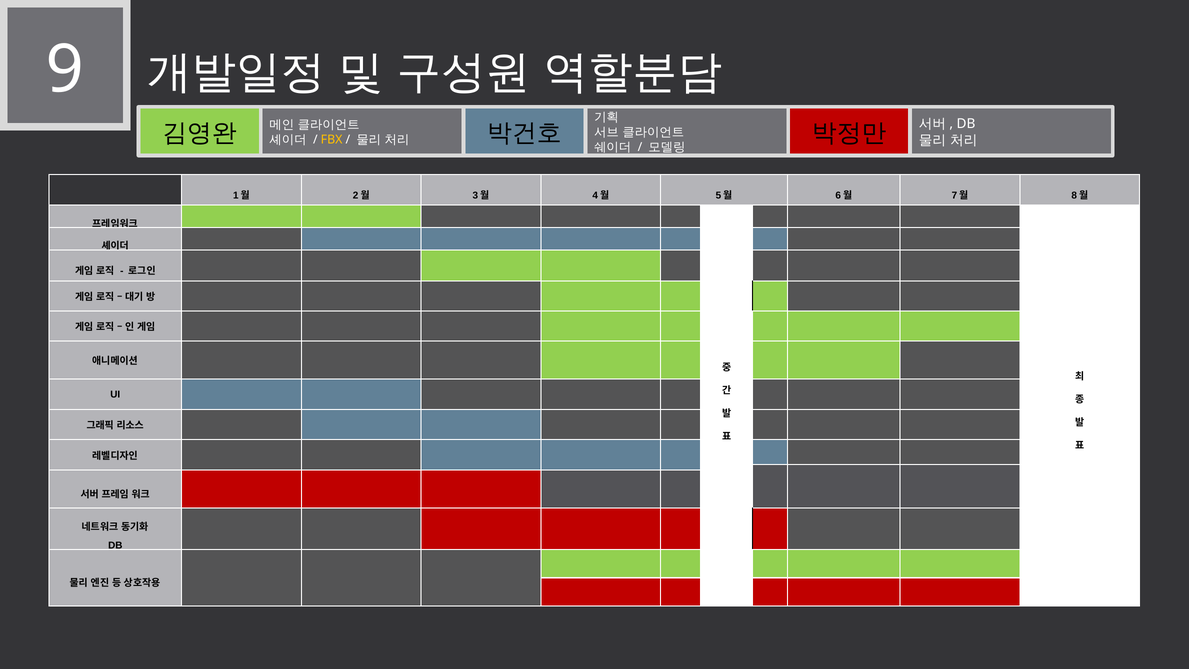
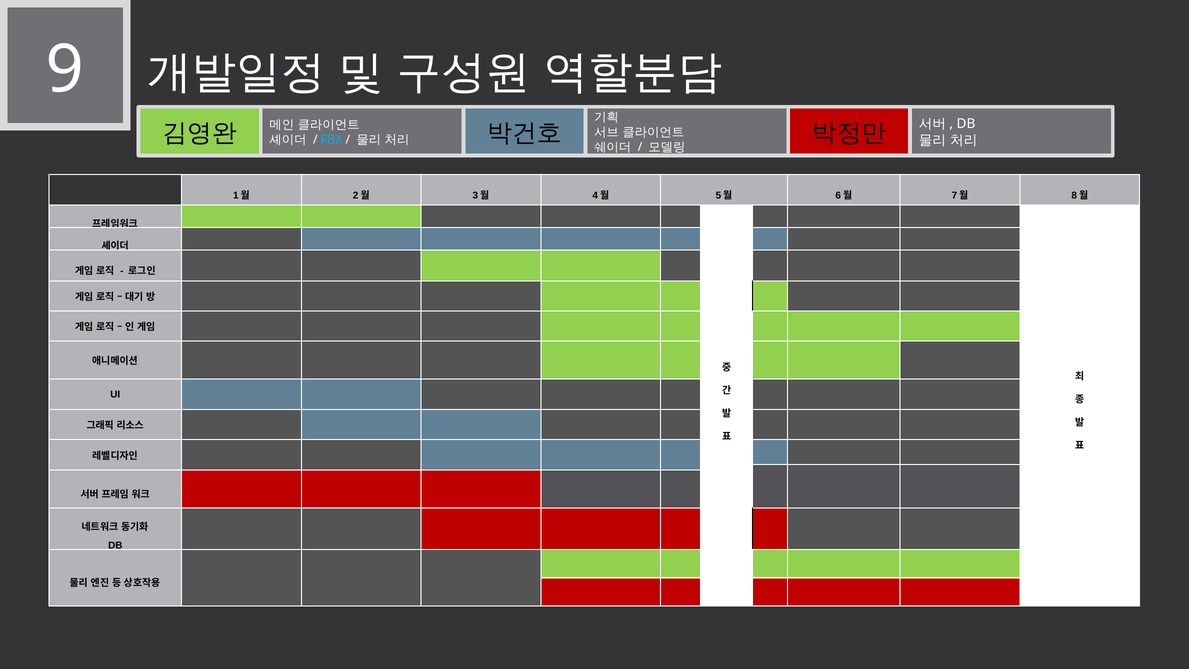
FBX colour: yellow -> light blue (332, 139)
